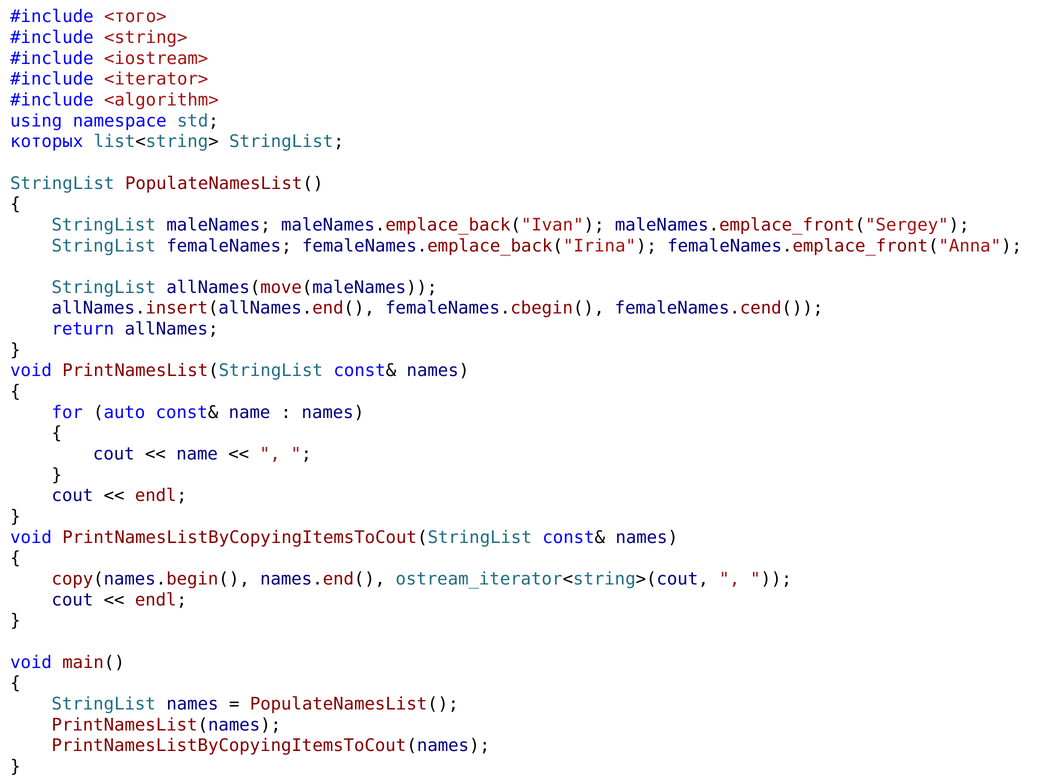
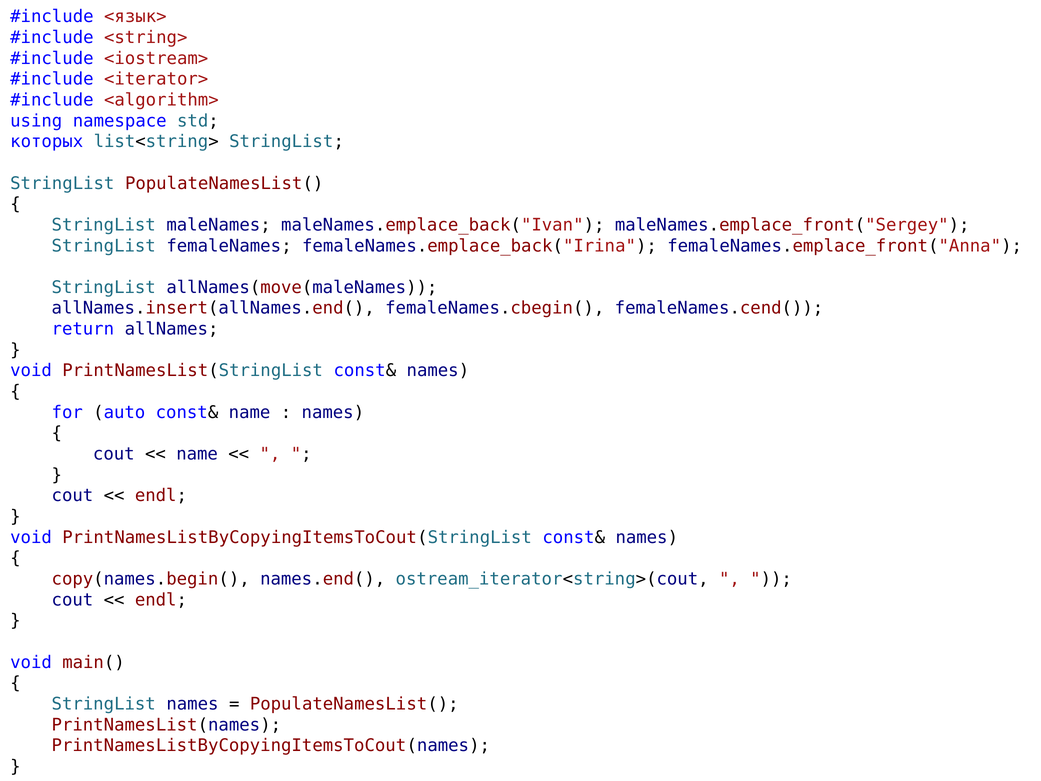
<того>: <того> -> <язык> (135, 17)
